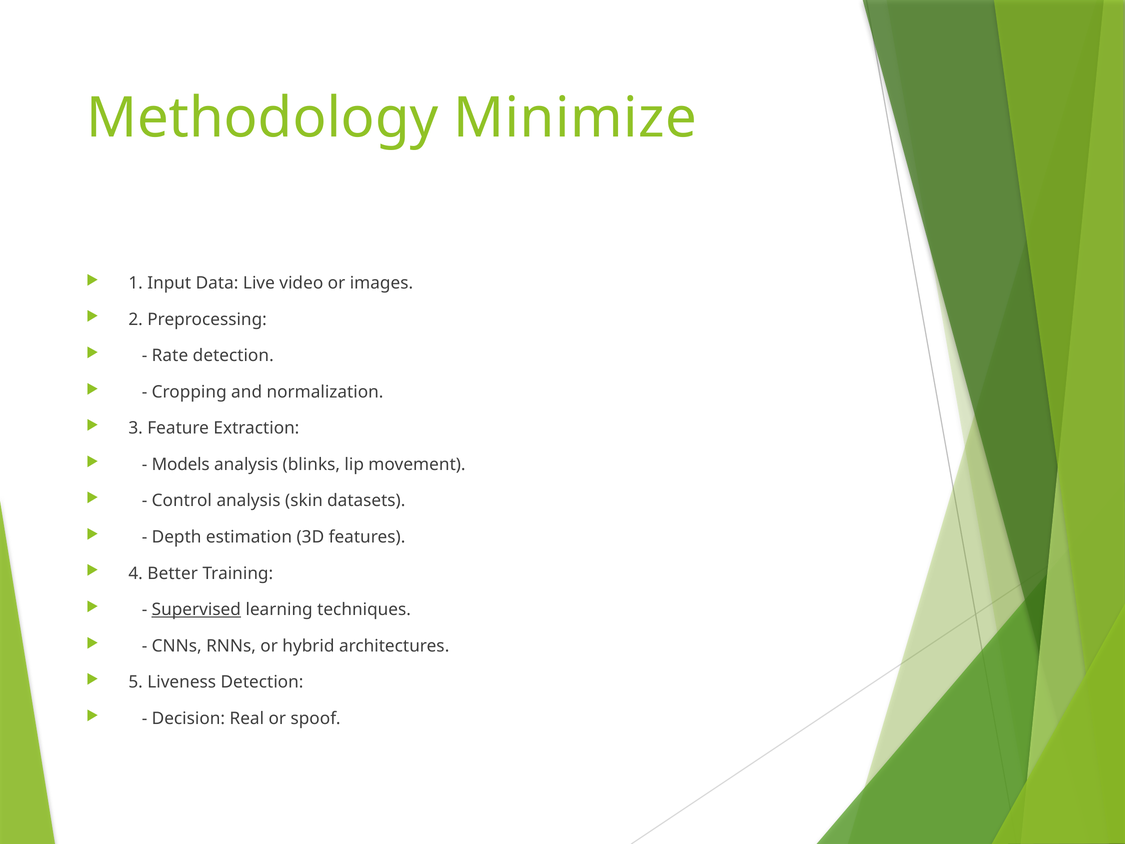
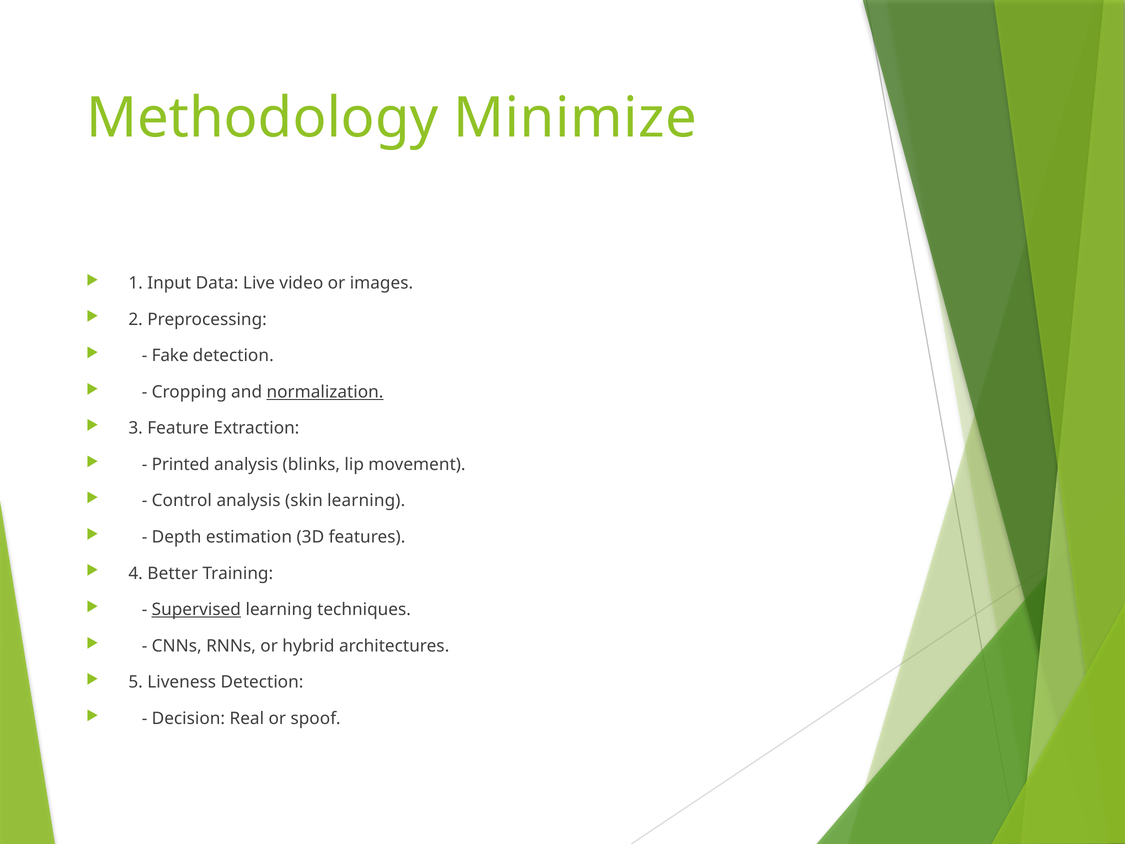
Rate: Rate -> Fake (170, 356)
normalization underline: none -> present (325, 392)
Models: Models -> Printed (181, 464)
skin datasets: datasets -> learning (366, 501)
